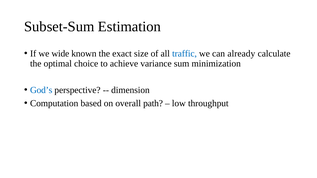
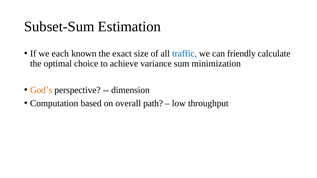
wide: wide -> each (60, 54)
already: already -> friendly (241, 54)
God’s colour: blue -> orange (41, 90)
